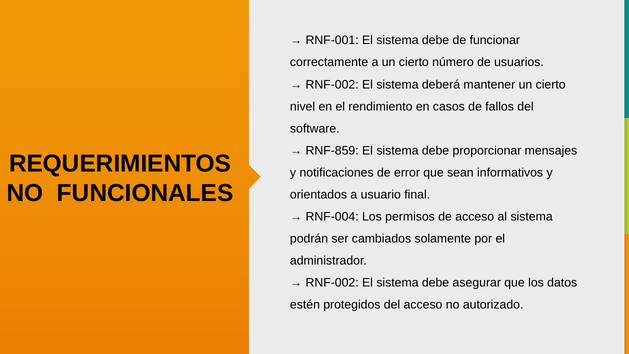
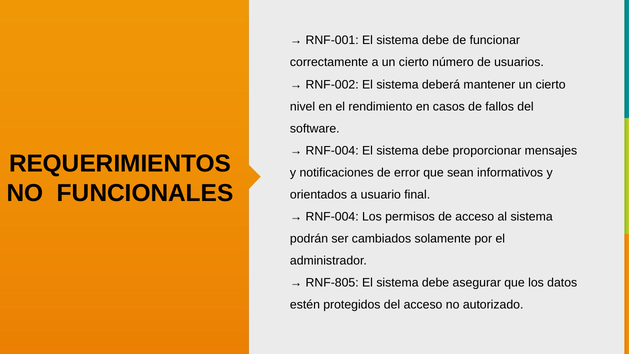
RNF-859: RNF-859 -> RNF-004 (332, 150)
RNF-002: RNF-002 -> RNF-805 (332, 283)
